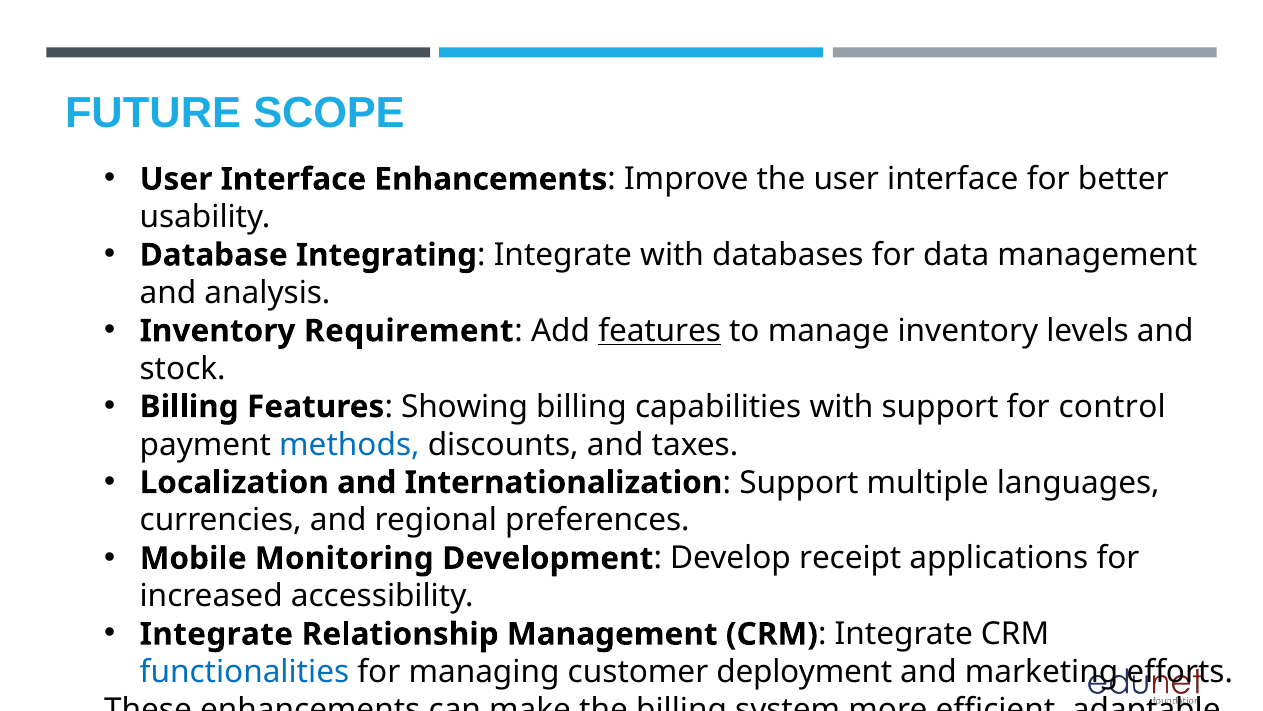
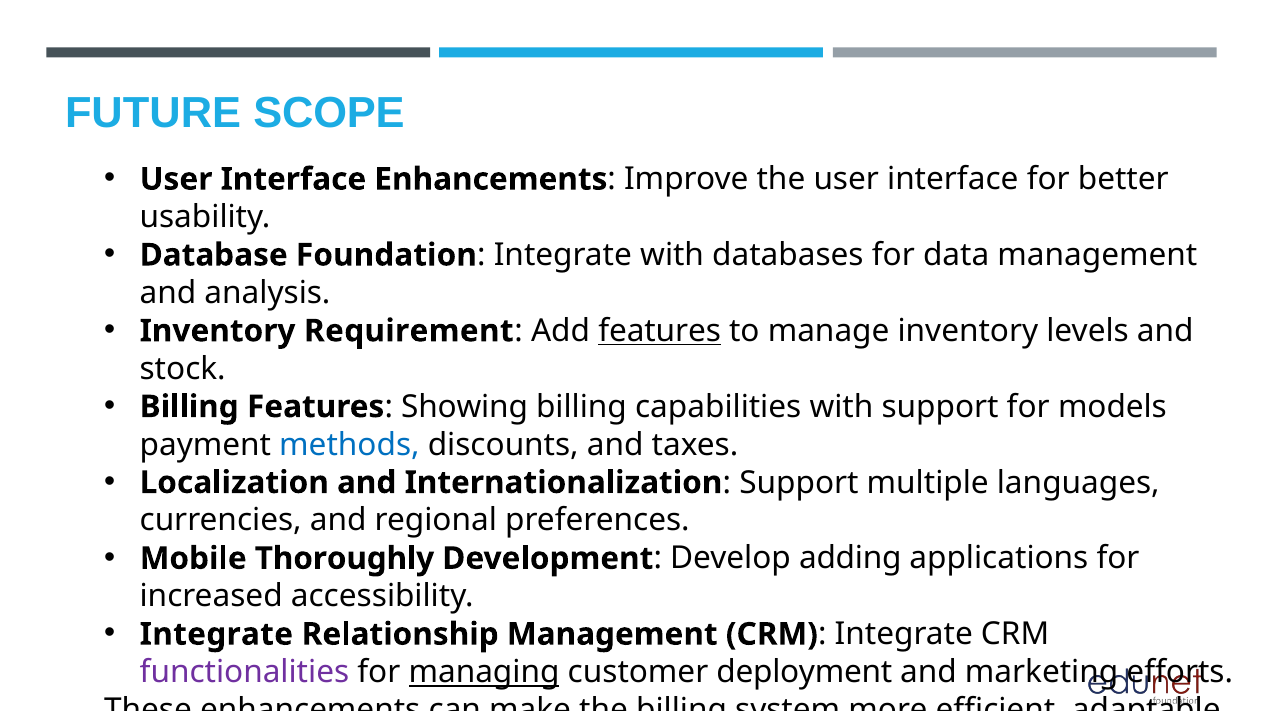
Integrating: Integrating -> Foundation (386, 255)
control: control -> models (1112, 406)
Monitoring: Monitoring -> Thoroughly (345, 558)
receipt: receipt -> adding (850, 558)
functionalities colour: blue -> purple (244, 672)
managing underline: none -> present (484, 672)
